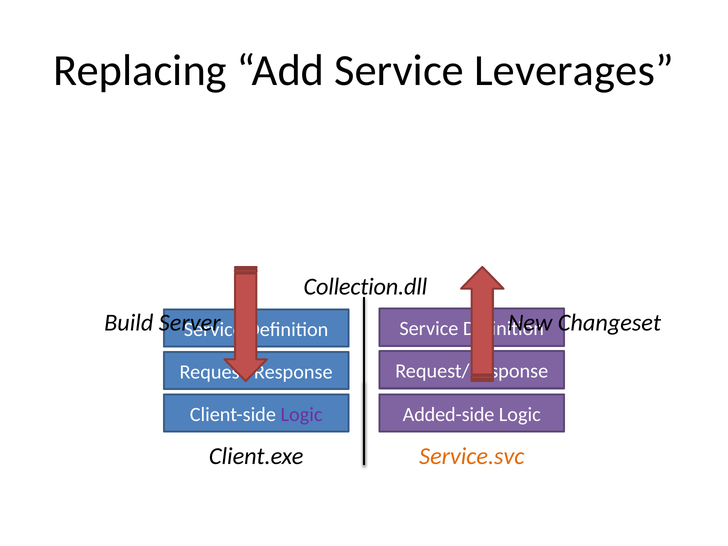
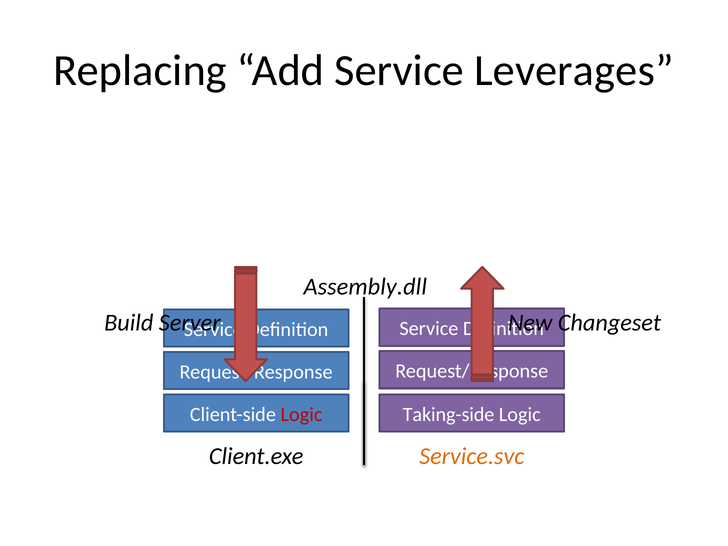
Collection.dll: Collection.dll -> Assembly.dll (365, 287)
Logic colour: purple -> red (302, 414)
Added-side: Added-side -> Taking-side (449, 414)
